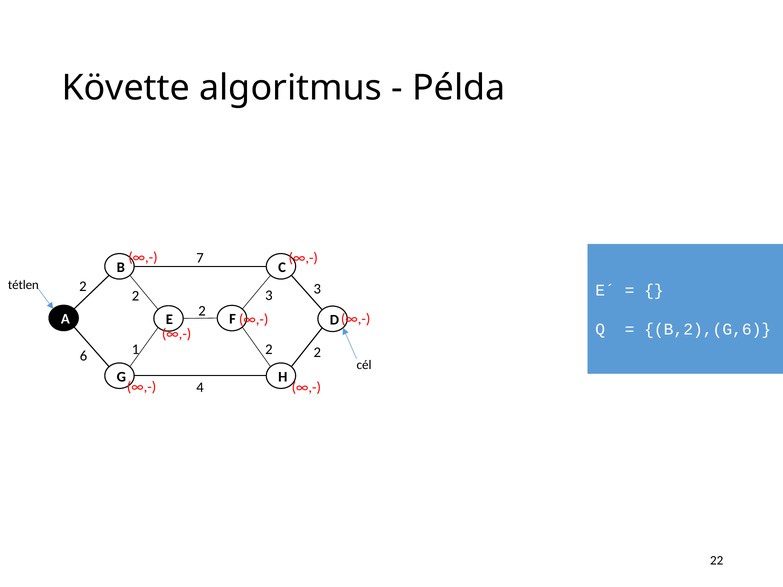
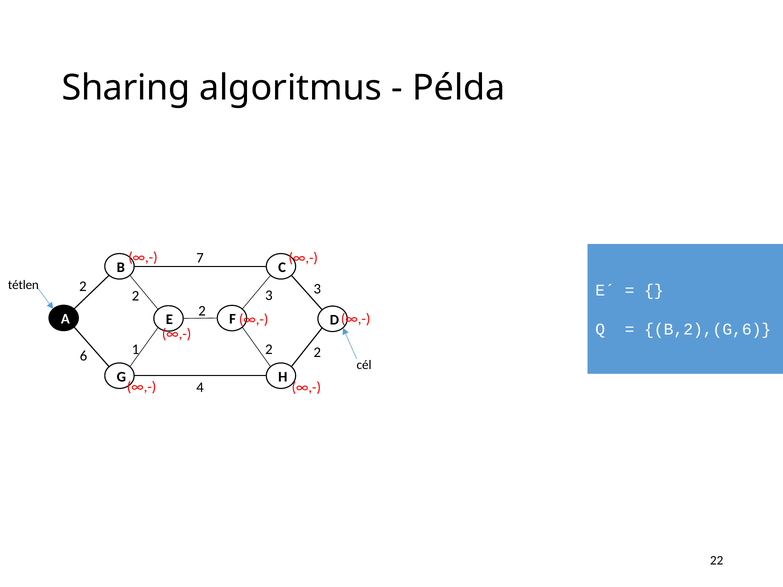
Követte: Követte -> Sharing (126, 88)
